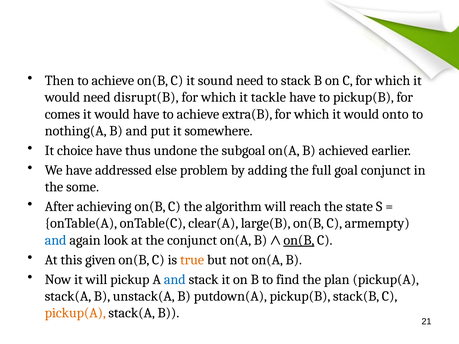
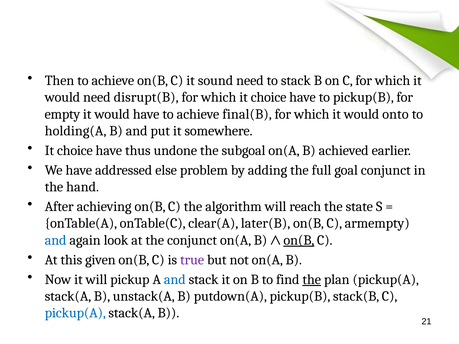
which it tackle: tackle -> choice (269, 97)
comes: comes -> empty (62, 114)
extra(B: extra(B -> final(B (247, 114)
nothing(A: nothing(A -> holding(A (76, 131)
some: some -> hand (83, 187)
large(B: large(B -> later(B (266, 224)
true colour: orange -> purple (192, 260)
the underline: none -> present (312, 280)
pickup(A colour: orange -> blue (75, 313)
